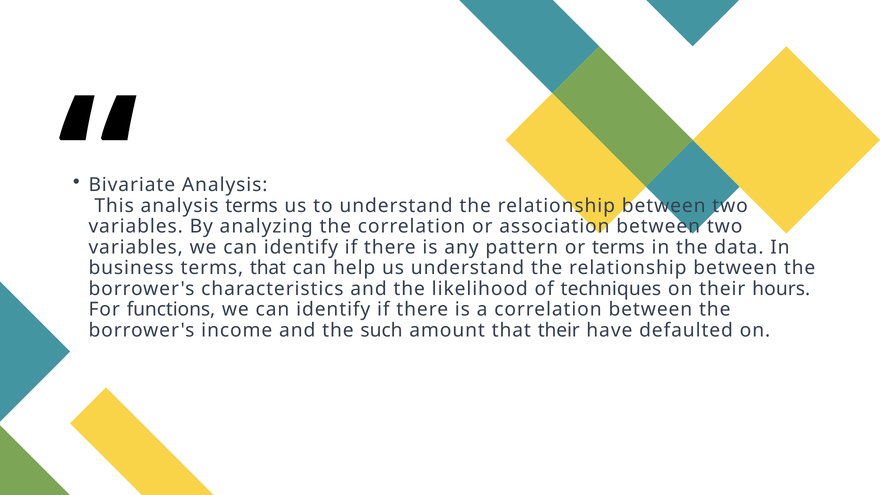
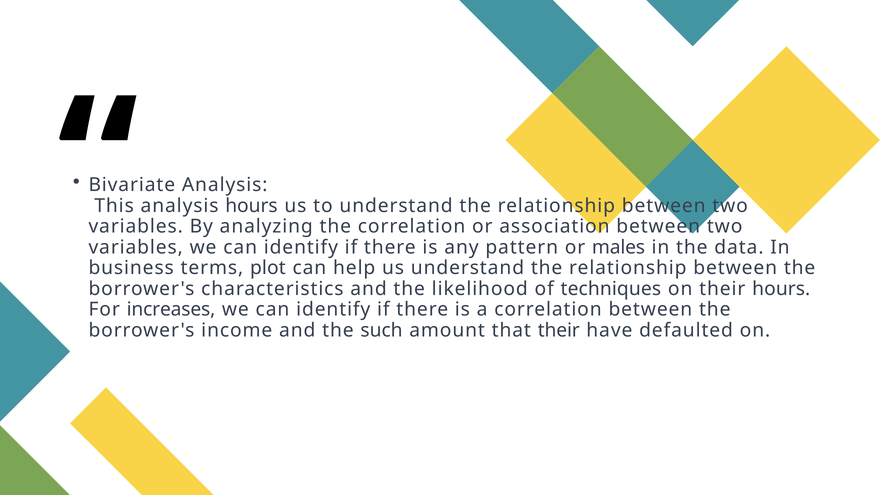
analysis terms: terms -> hours (251, 206)
or terms: terms -> males (619, 247)
terms that: that -> plot (268, 268)
functions: functions -> increases (171, 310)
